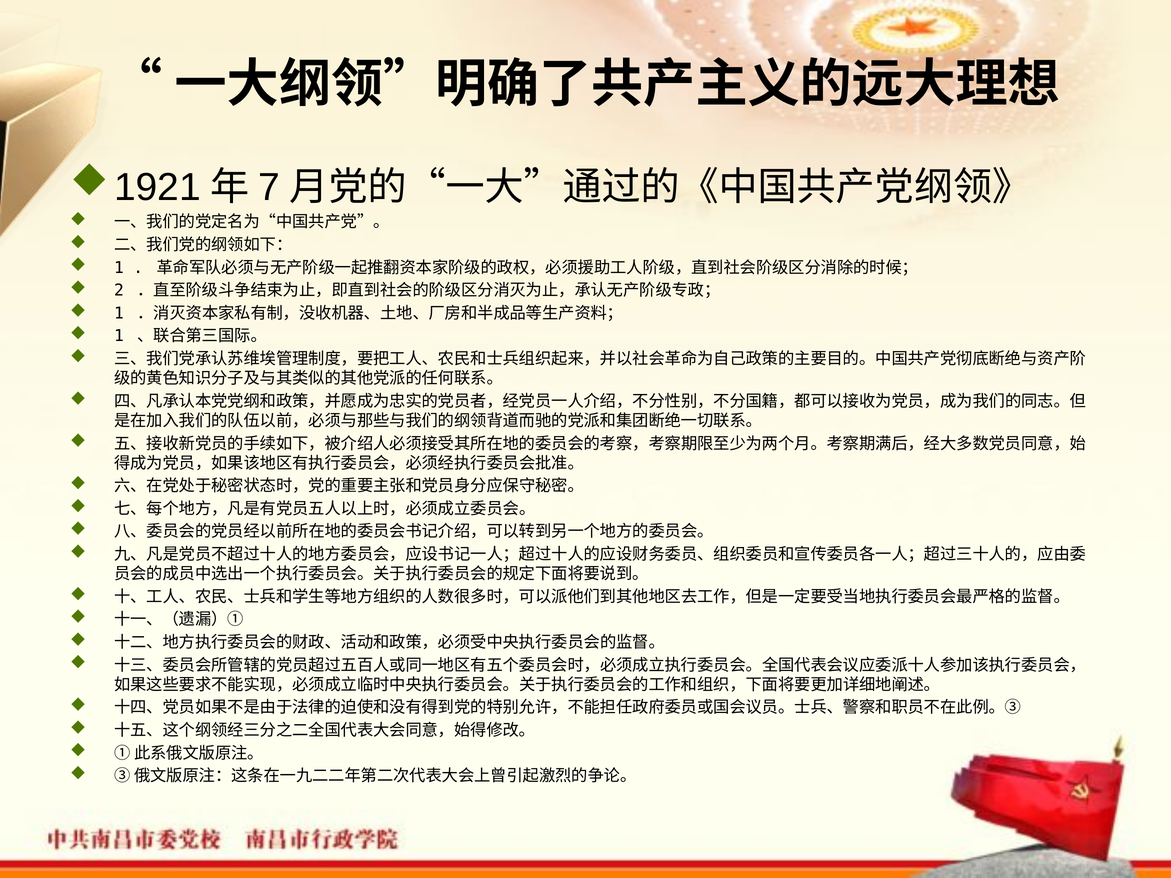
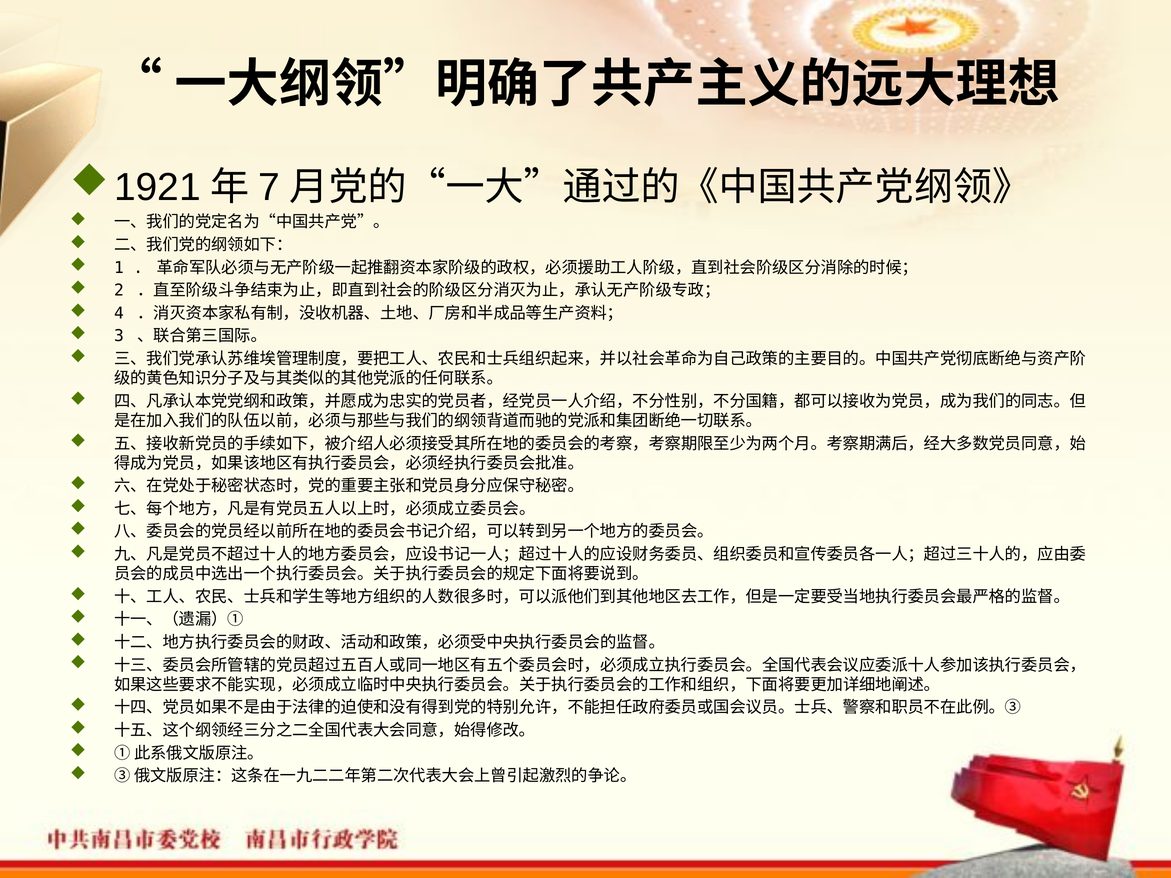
1: 1 -> 4 (119, 313)
1: 1 -> 3 (119, 336)
